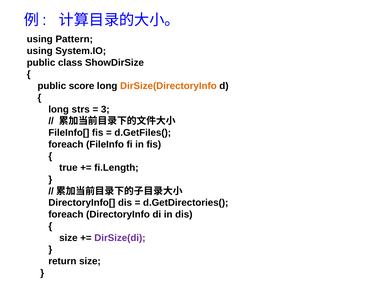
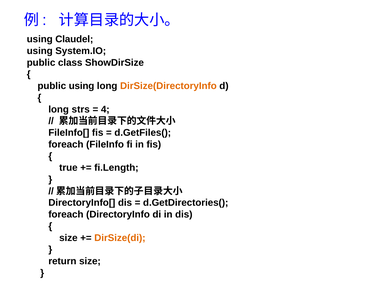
Pattern: Pattern -> Claudel (74, 39)
public score: score -> using (82, 86)
3: 3 -> 4 (105, 109)
DirSize(di colour: purple -> orange (120, 238)
